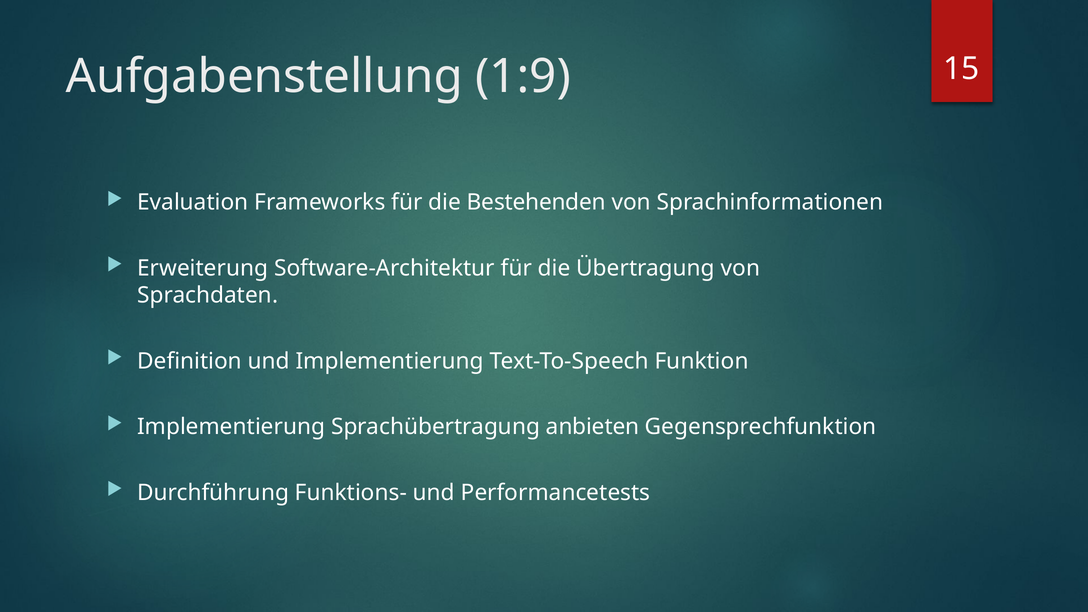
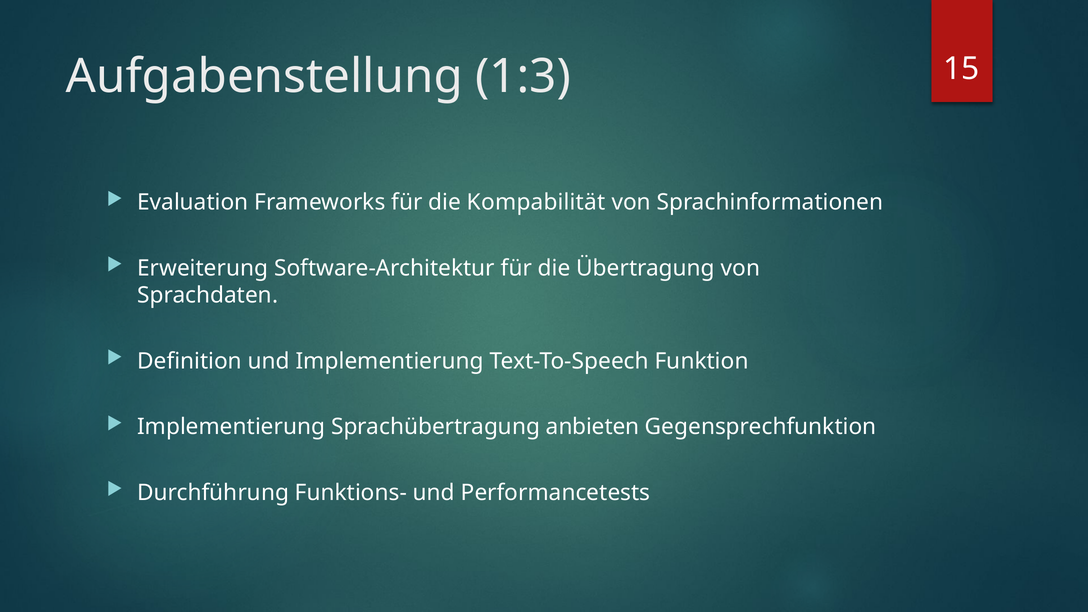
1:9: 1:9 -> 1:3 (523, 76)
Bestehenden: Bestehenden -> Kompabilität (536, 202)
